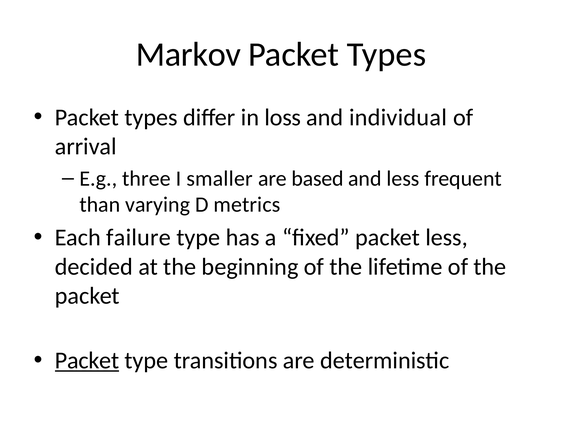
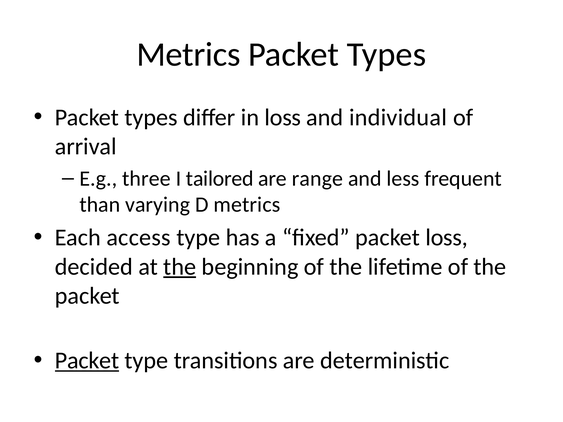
Markov: Markov -> Metrics (188, 55)
smaller: smaller -> tailored (220, 179)
based: based -> range (317, 179)
failure: failure -> access (139, 238)
packet less: less -> loss (447, 238)
the underline: none -> present (180, 267)
